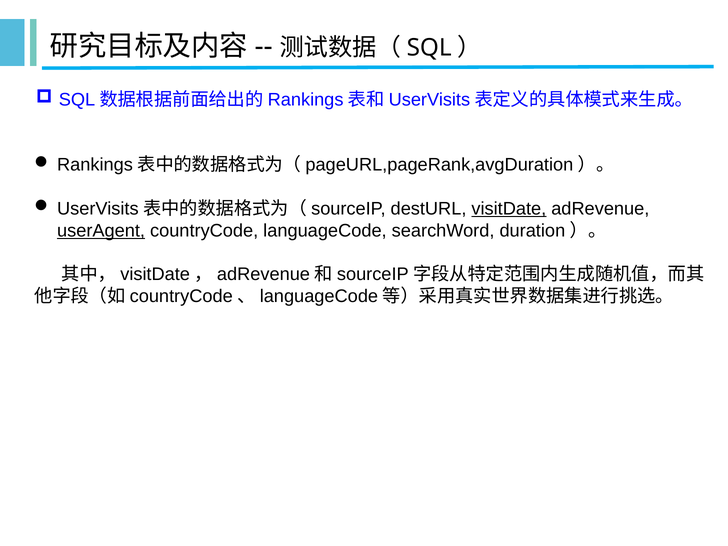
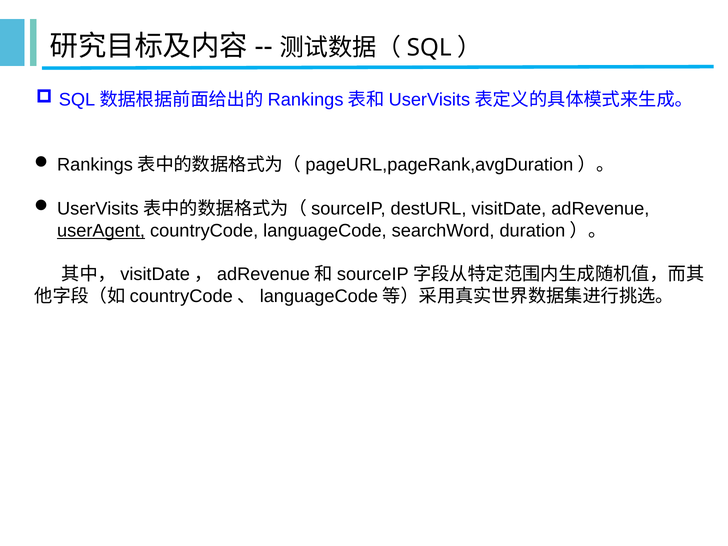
visitDate underline: present -> none (509, 209)
